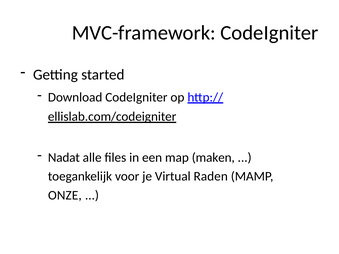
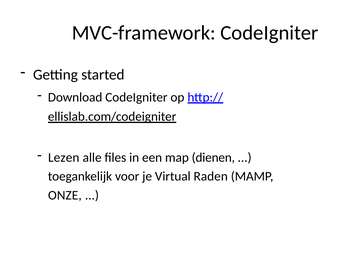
Nadat: Nadat -> Lezen (64, 158)
maken: maken -> dienen (213, 158)
